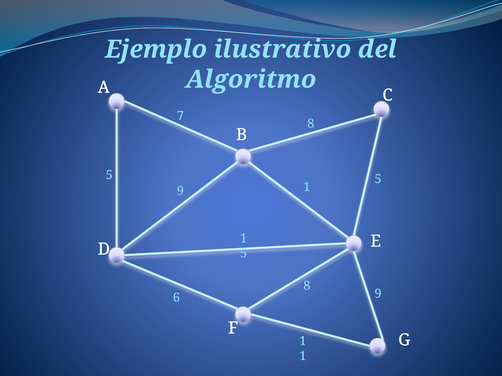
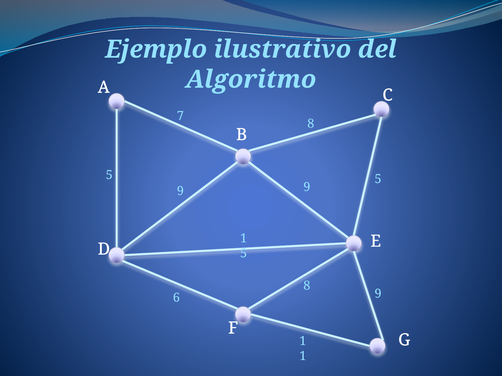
1: 1 -> 9 (307, 187)
